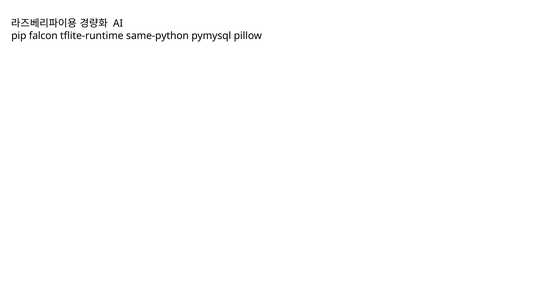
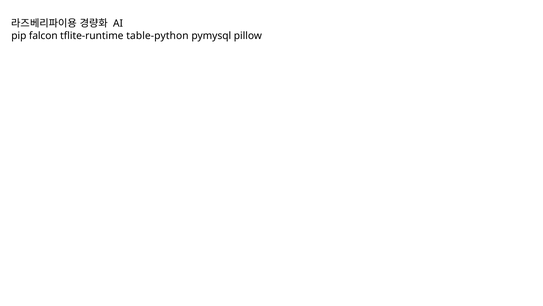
same-python: same-python -> table-python (157, 36)
